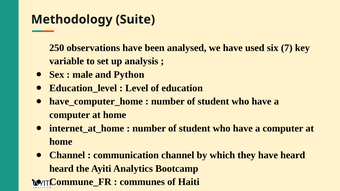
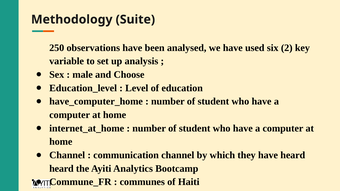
7: 7 -> 2 (287, 48)
Python: Python -> Choose (129, 75)
